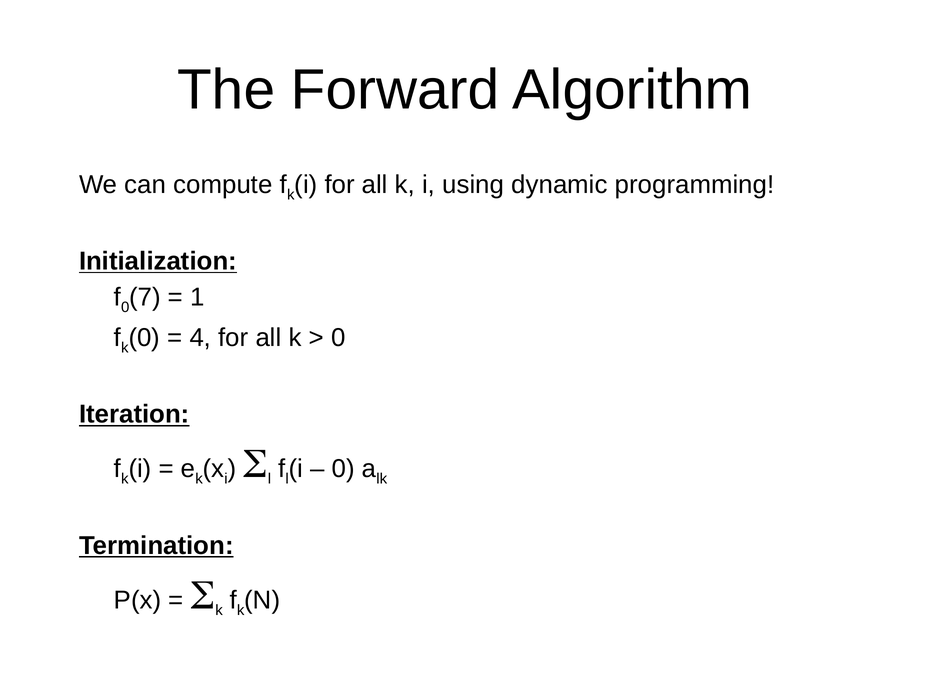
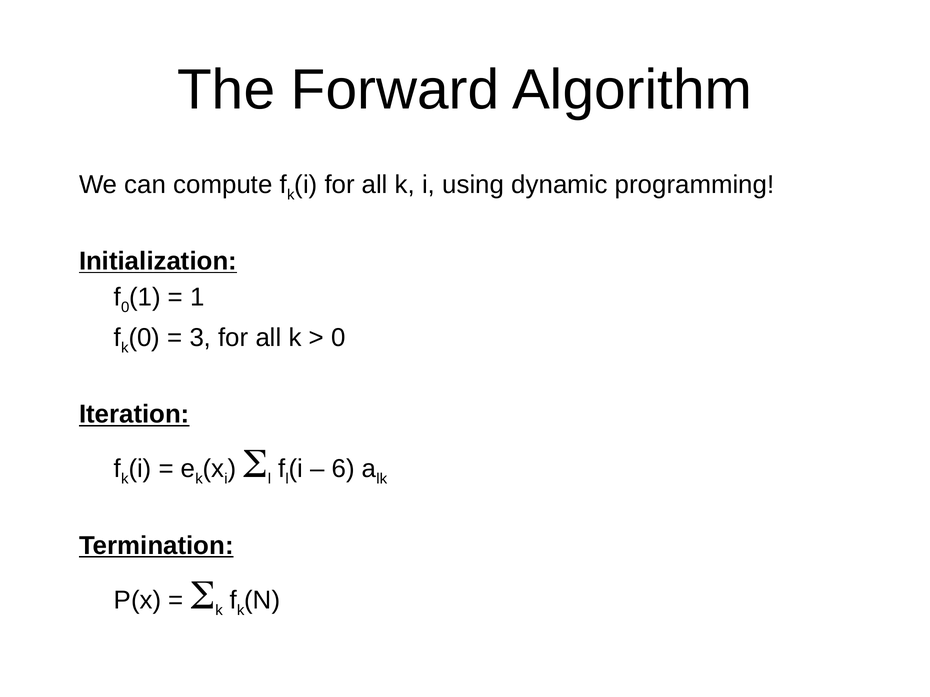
0 7: 7 -> 1 (145, 297)
4: 4 -> 3 (200, 338)
0: 0 -> 6 (343, 469)
